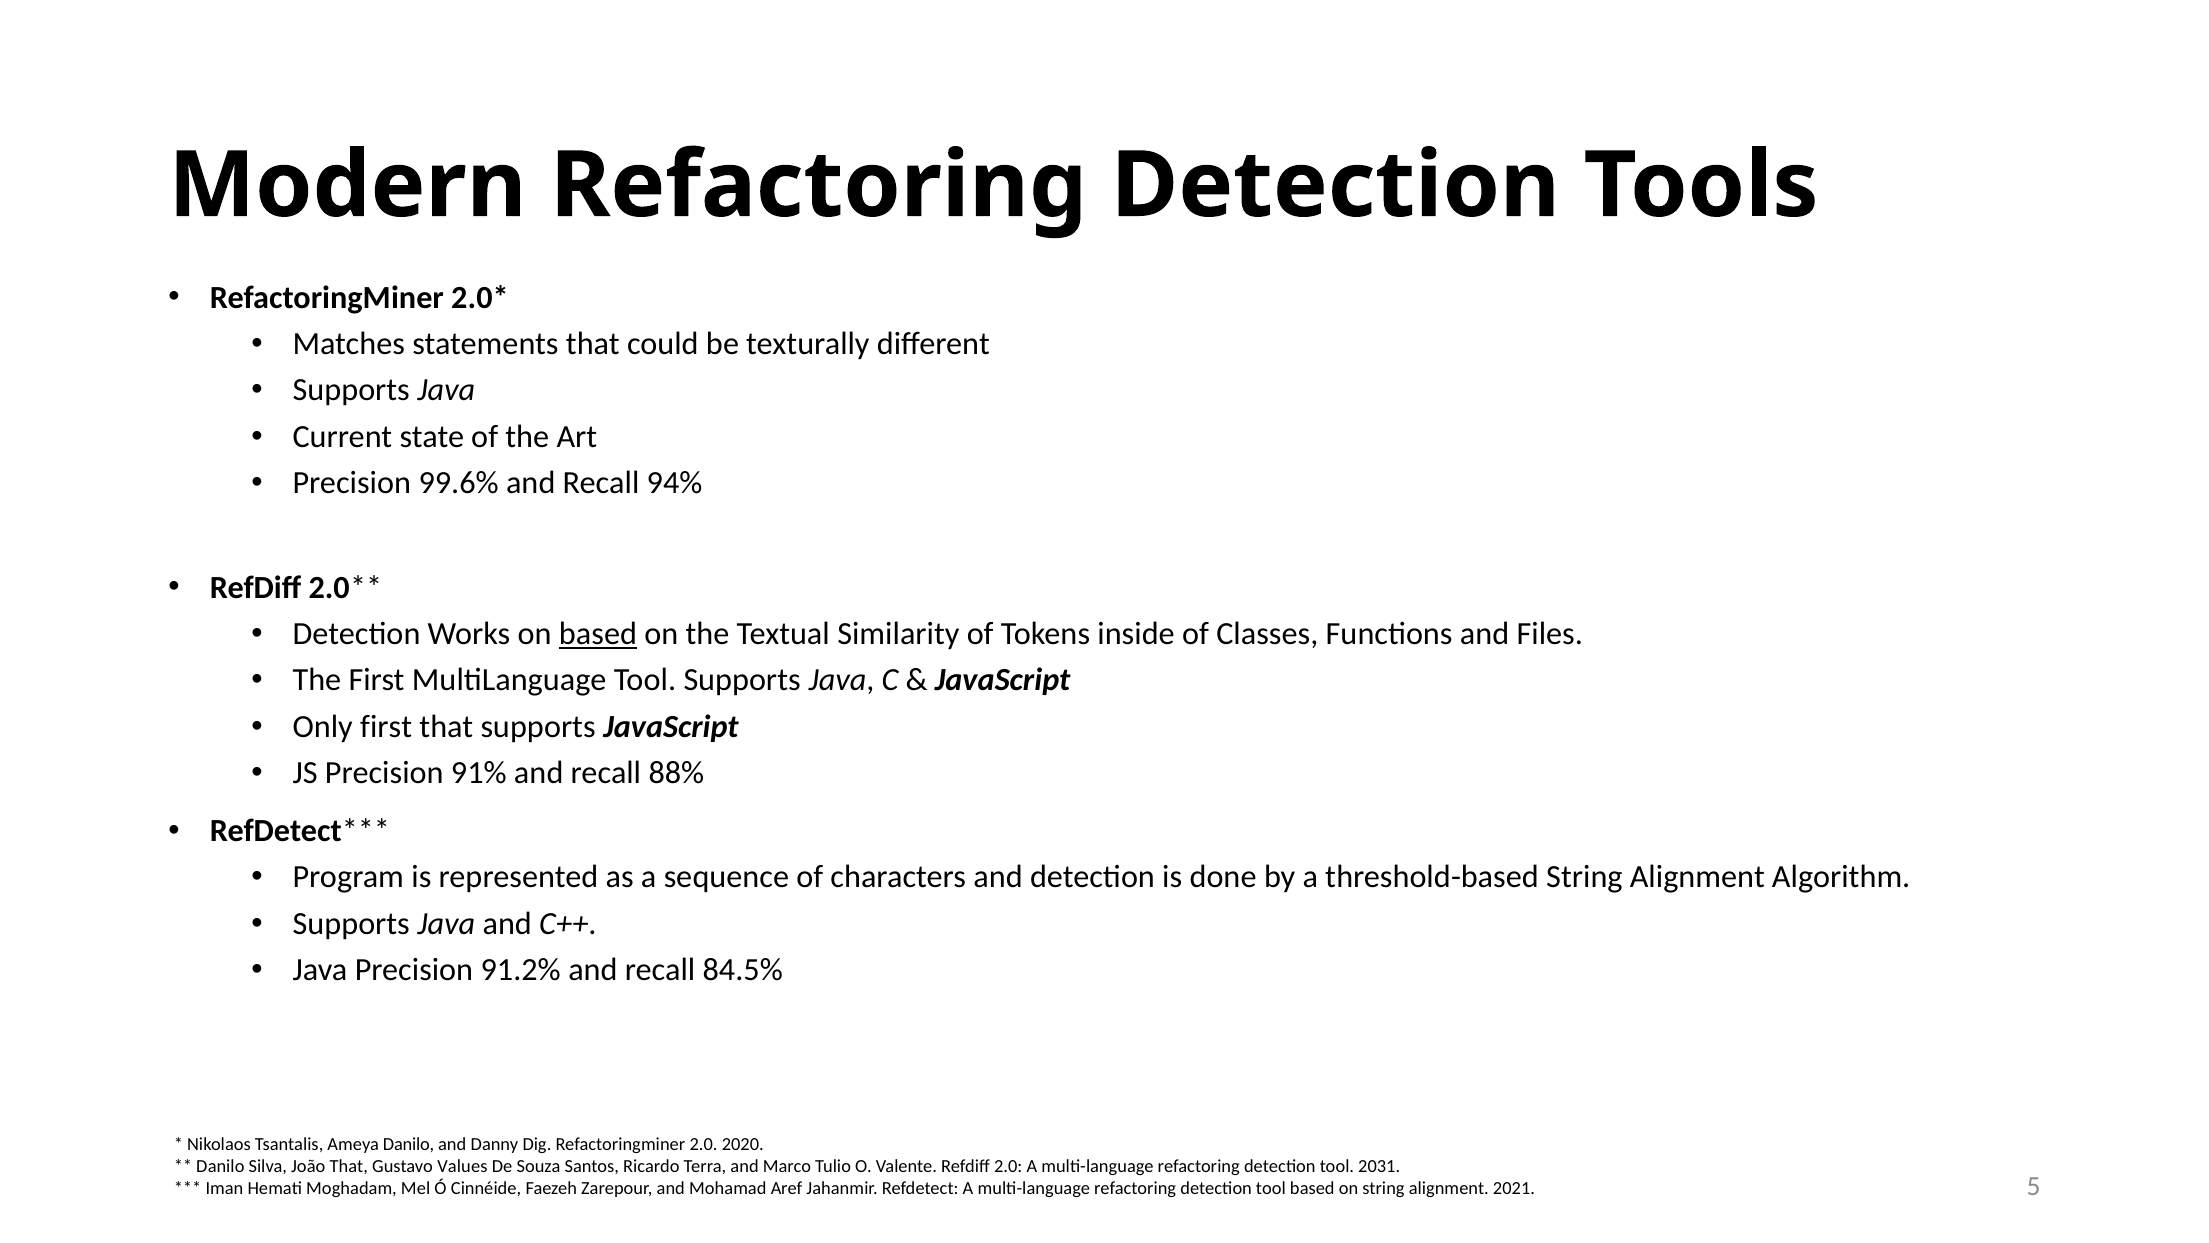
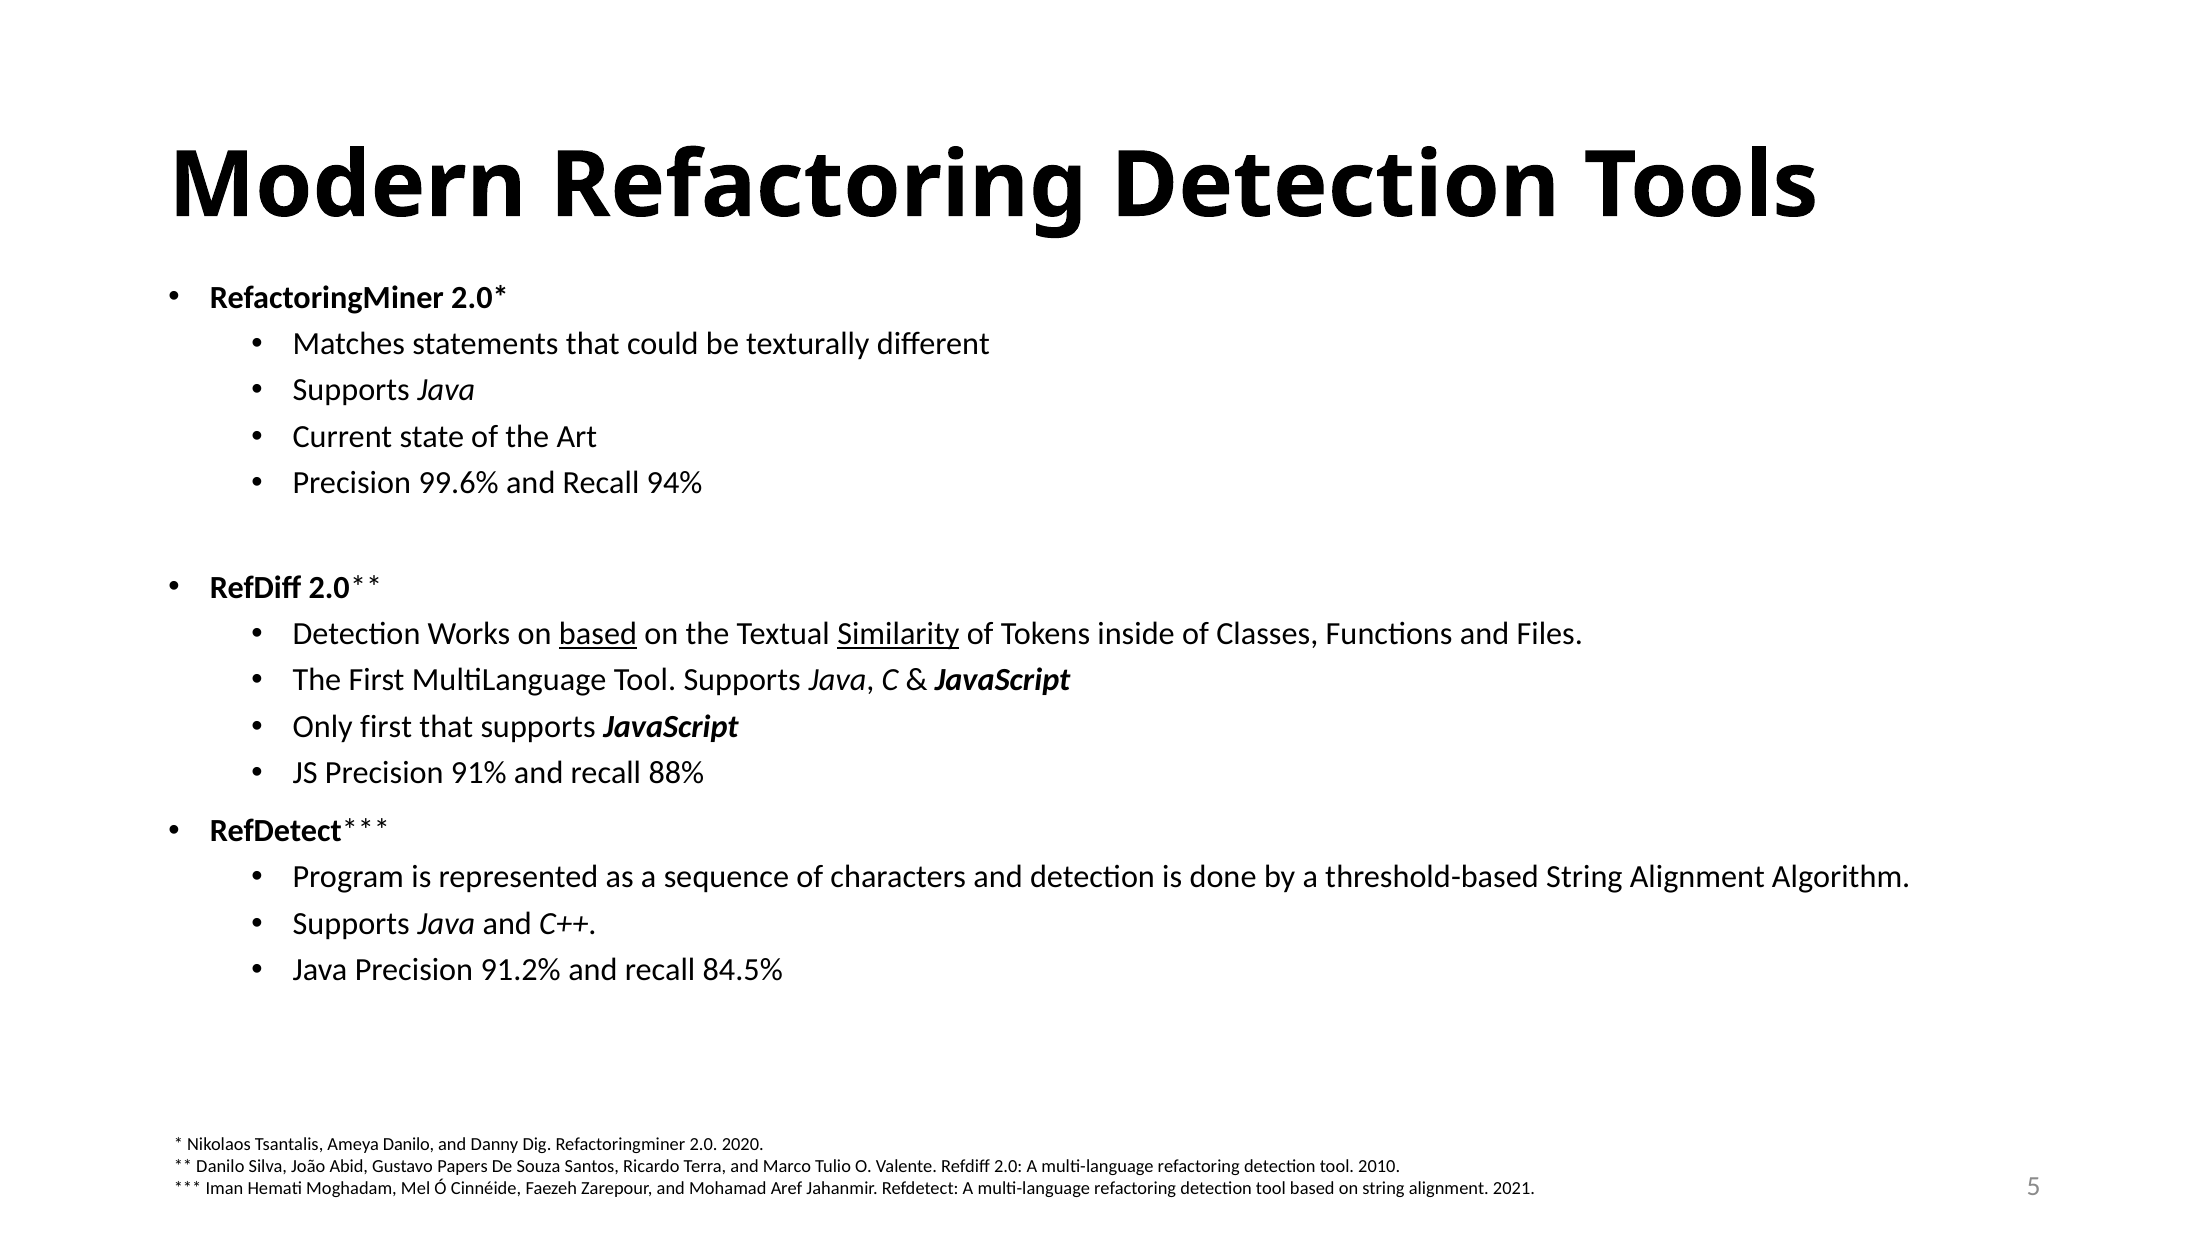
Similarity underline: none -> present (898, 634)
João That: That -> Abid (349, 1166)
Values: Values -> Papers (463, 1166)
2031: 2031 -> 2010 (1379, 1166)
